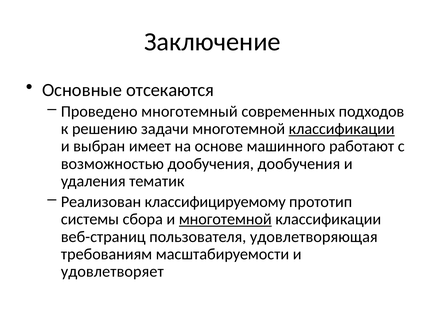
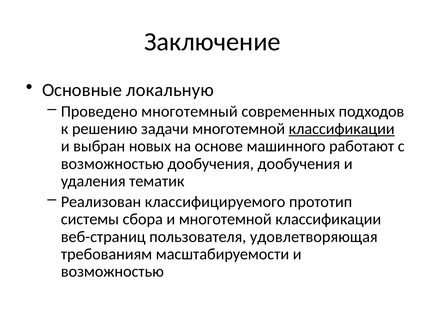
отсекаются: отсекаются -> локальную (170, 90)
имеет: имеет -> новых (150, 146)
классифицируемому: классифицируемому -> классифицируемого (215, 202)
многотемной underline: present -> none (225, 219)
удовлетворяет: удовлетворяет -> возможностью (112, 272)
